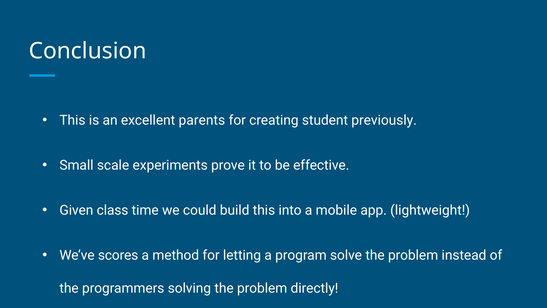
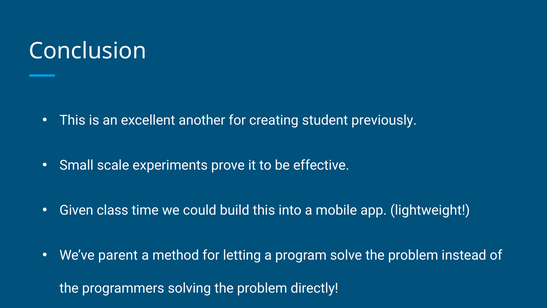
parents: parents -> another (202, 120)
scores: scores -> parent (118, 255)
